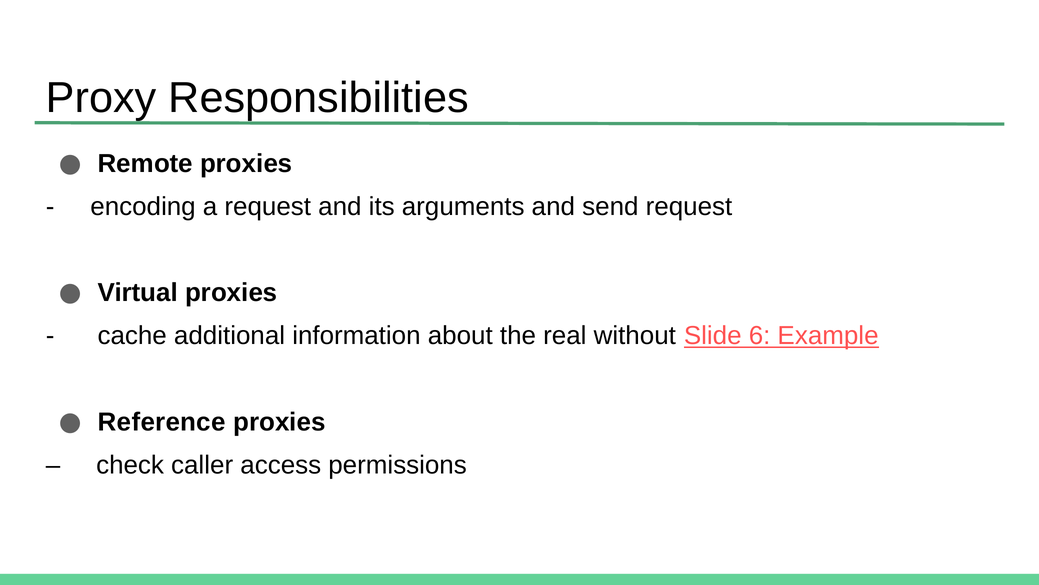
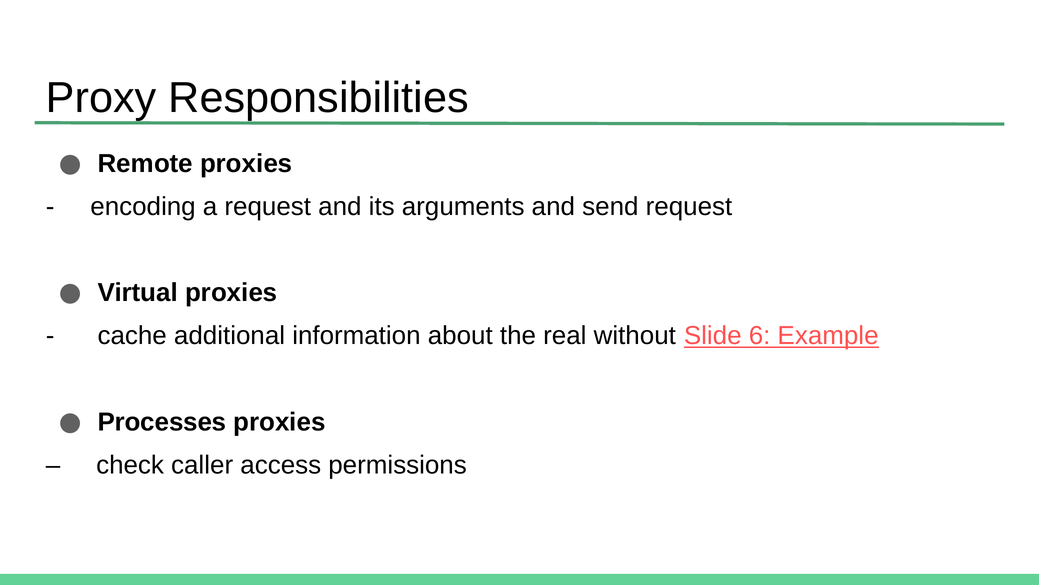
Reference: Reference -> Processes (162, 422)
